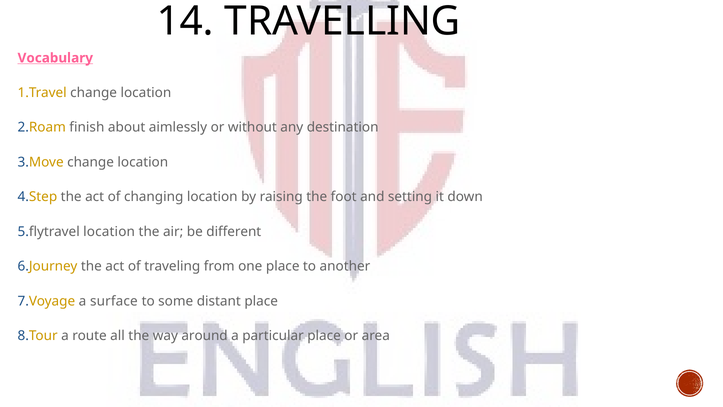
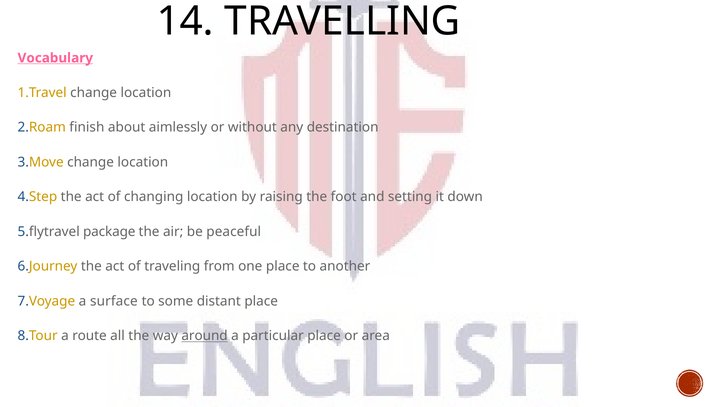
location: location -> package (109, 232)
different: different -> peaceful (234, 232)
around underline: none -> present (205, 336)
